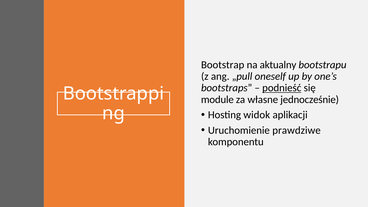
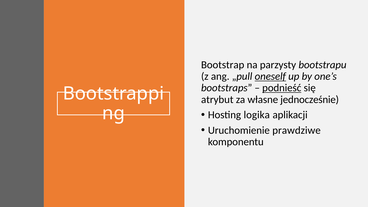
aktualny: aktualny -> parzysty (278, 65)
oneself underline: none -> present (270, 76)
module: module -> atrybut (217, 99)
widok: widok -> logika (257, 115)
